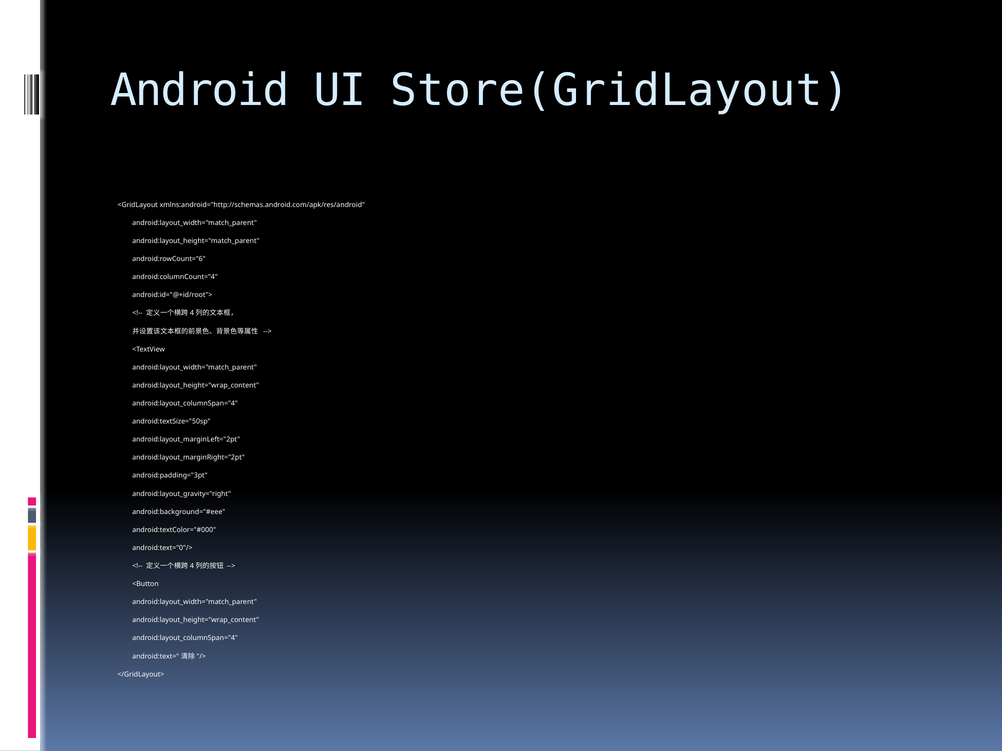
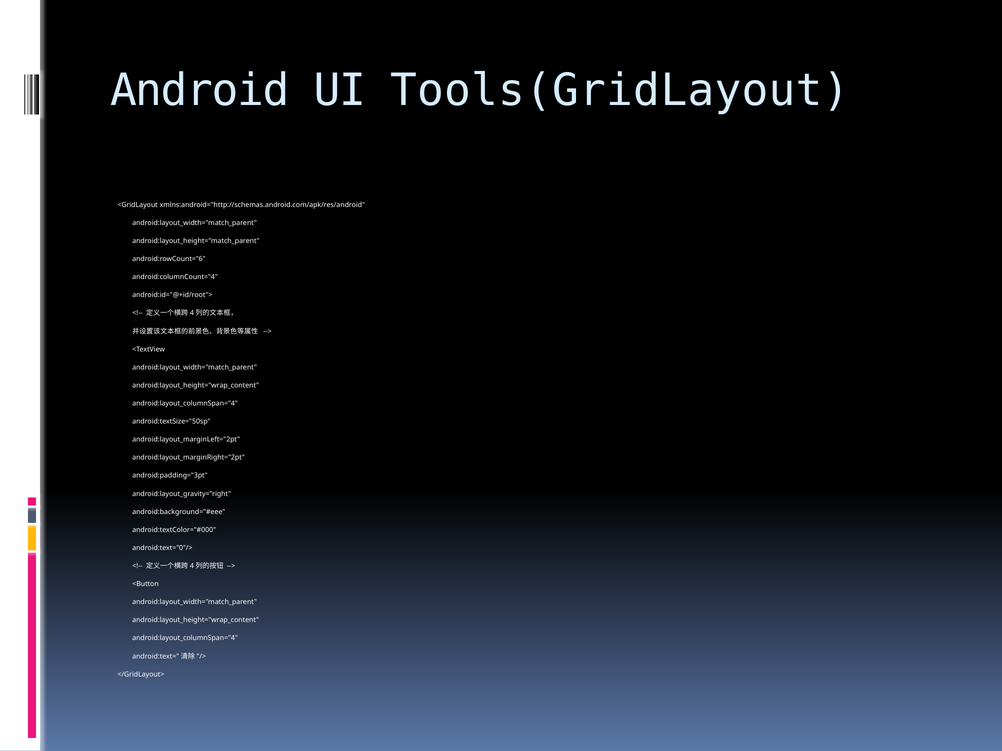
Store(GridLayout: Store(GridLayout -> Tools(GridLayout (620, 91)
